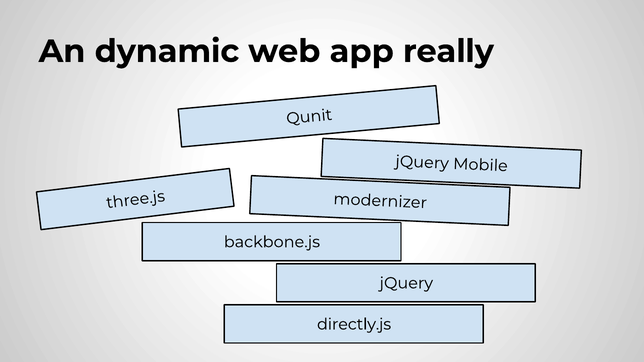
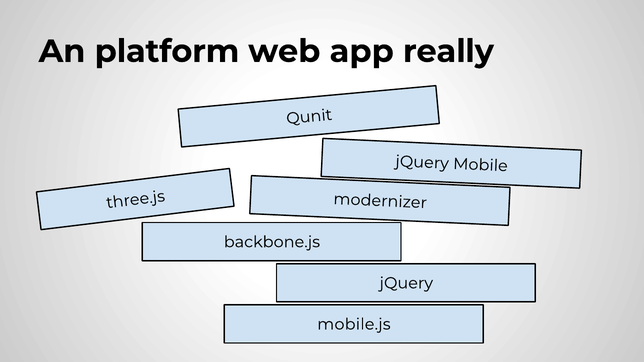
dynamic: dynamic -> platform (167, 51)
directly.js: directly.js -> mobile.js (354, 324)
